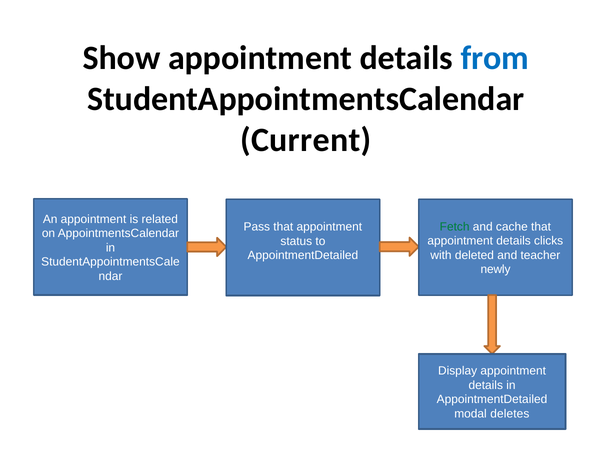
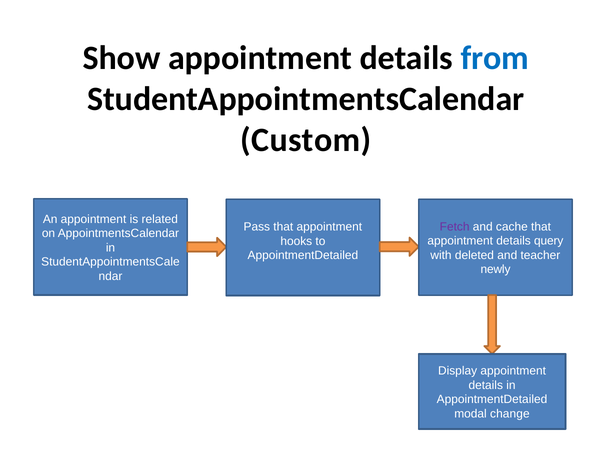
Current: Current -> Custom (306, 140)
Fetch colour: green -> purple (455, 227)
clicks: clicks -> query (549, 241)
status: status -> hooks (296, 241)
deletes: deletes -> change (510, 414)
